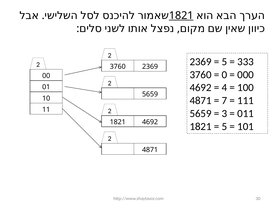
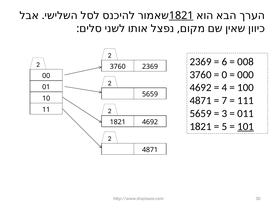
5: 5 -> 6 (224, 62)
333: 333 -> 008 (246, 62)
101 underline: none -> present (246, 126)
